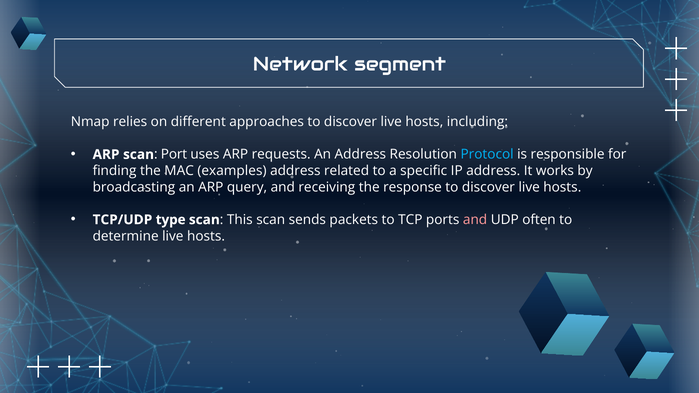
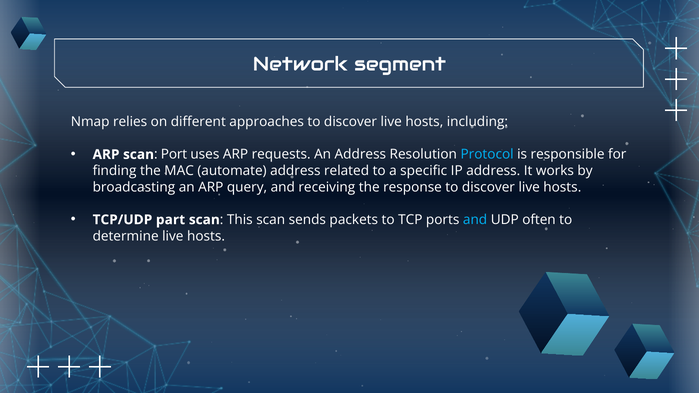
examples: examples -> automate (232, 171)
type: type -> part (171, 220)
and colour: pink -> light blue (475, 220)
